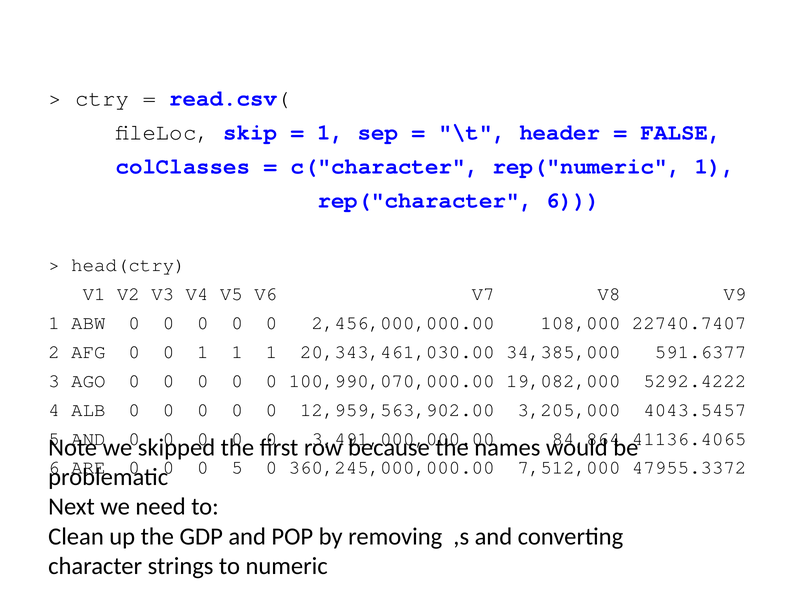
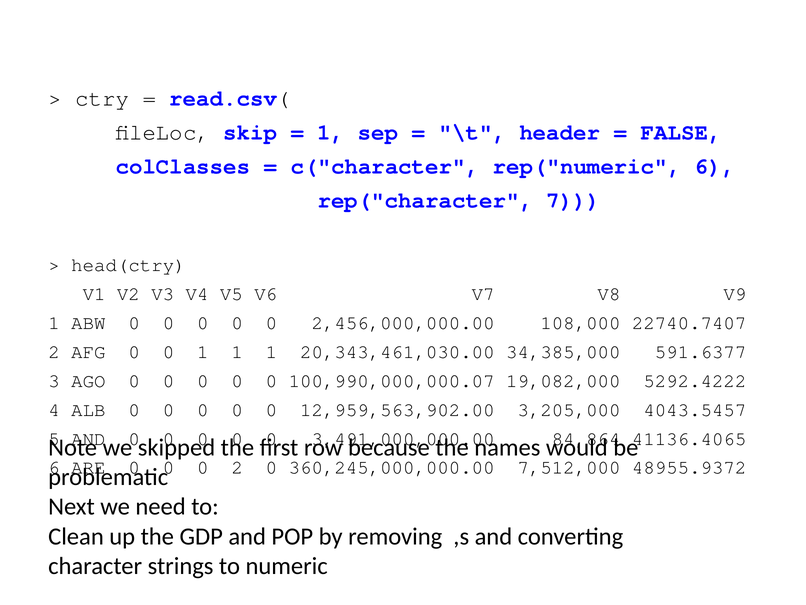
rep("numeric 1: 1 -> 6 (715, 166)
rep("character 6: 6 -> 7 (573, 200)
100,990,070,000.00: 100,990,070,000.00 -> 100,990,000,000.07 (392, 381)
0 5: 5 -> 2 (237, 467)
47955.3372: 47955.3372 -> 48955.9372 (689, 467)
